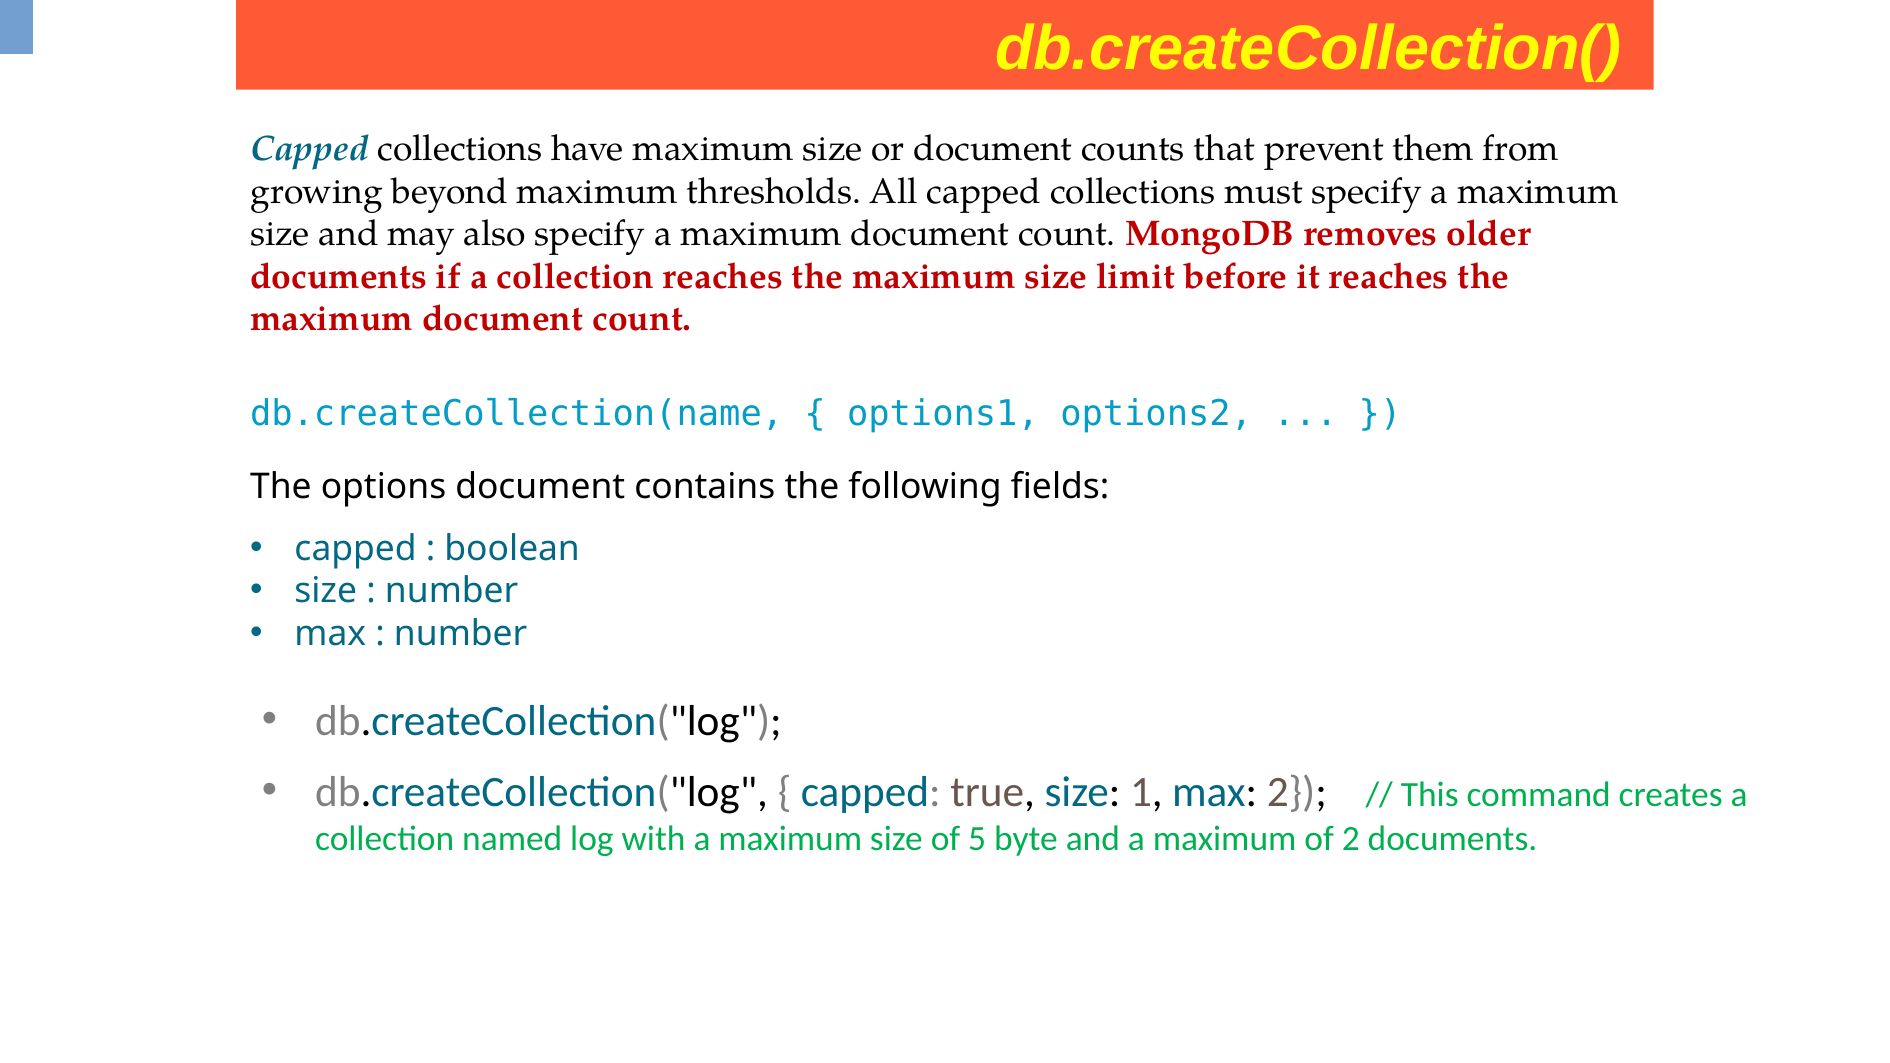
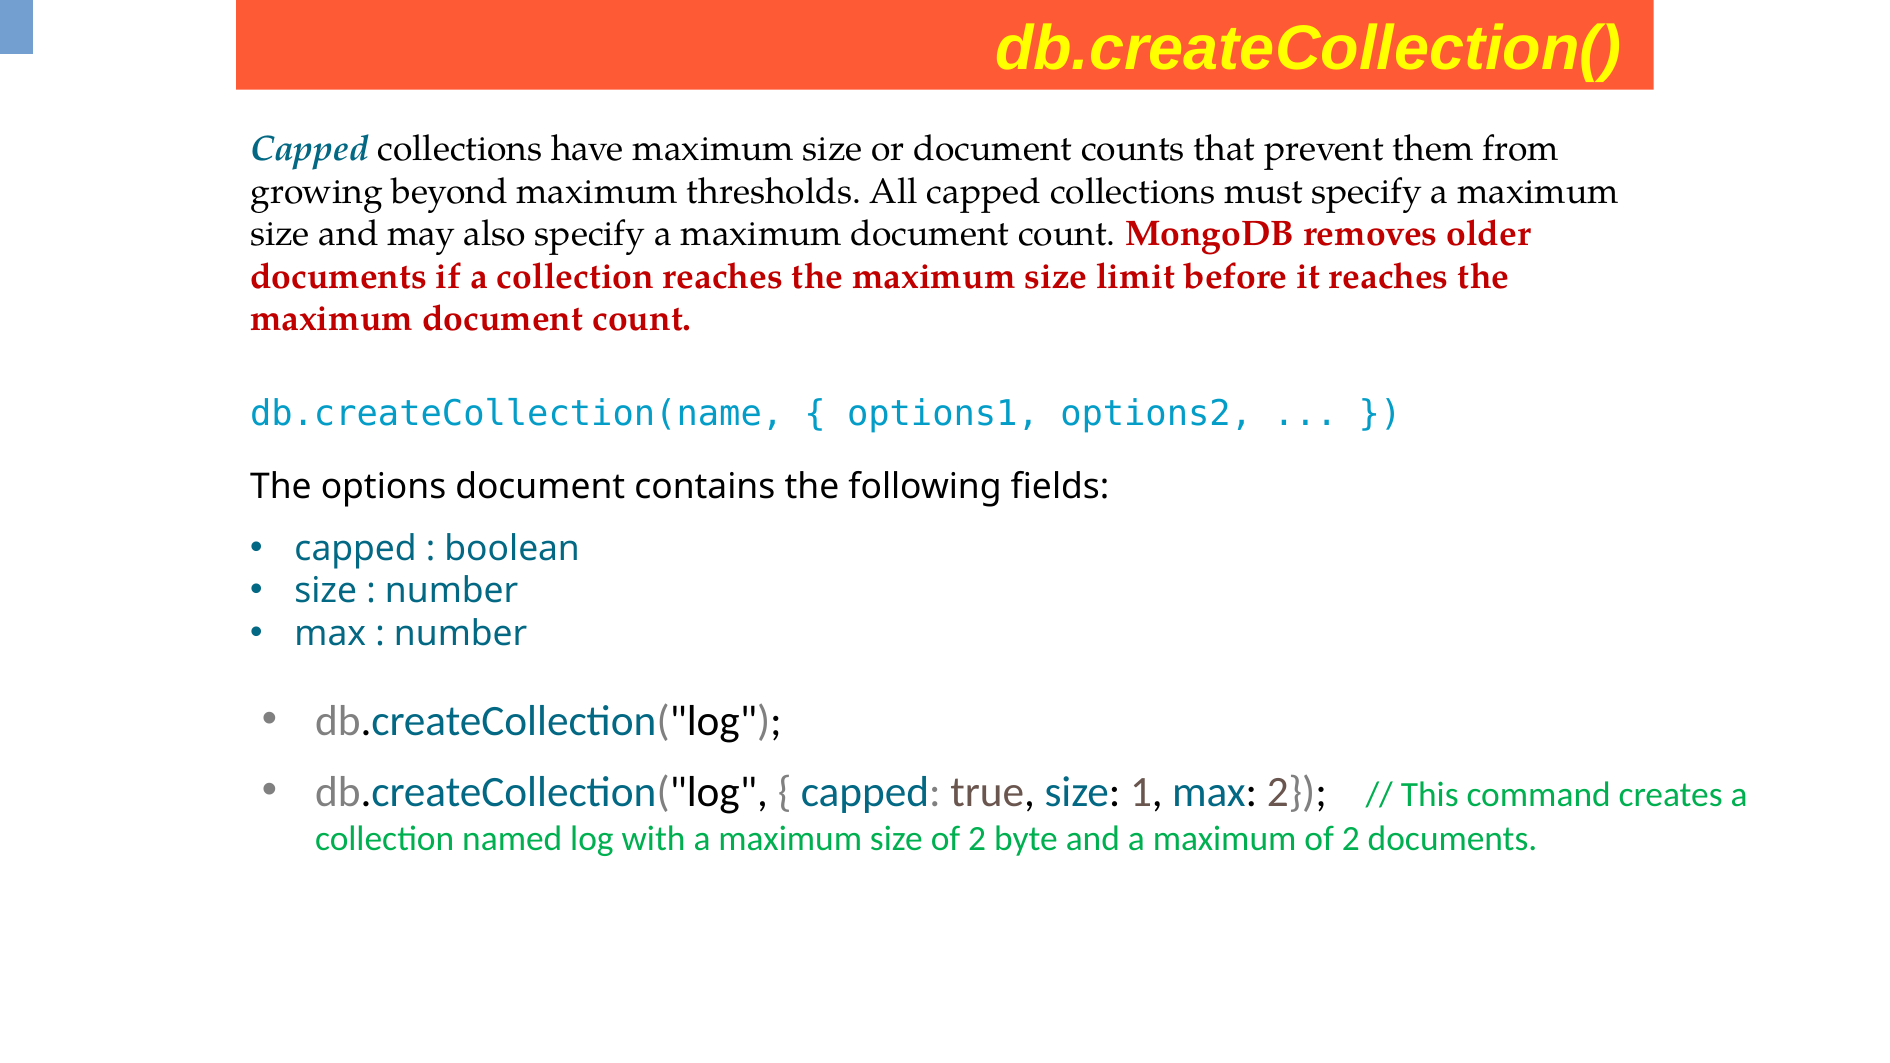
size of 5: 5 -> 2 (977, 839)
